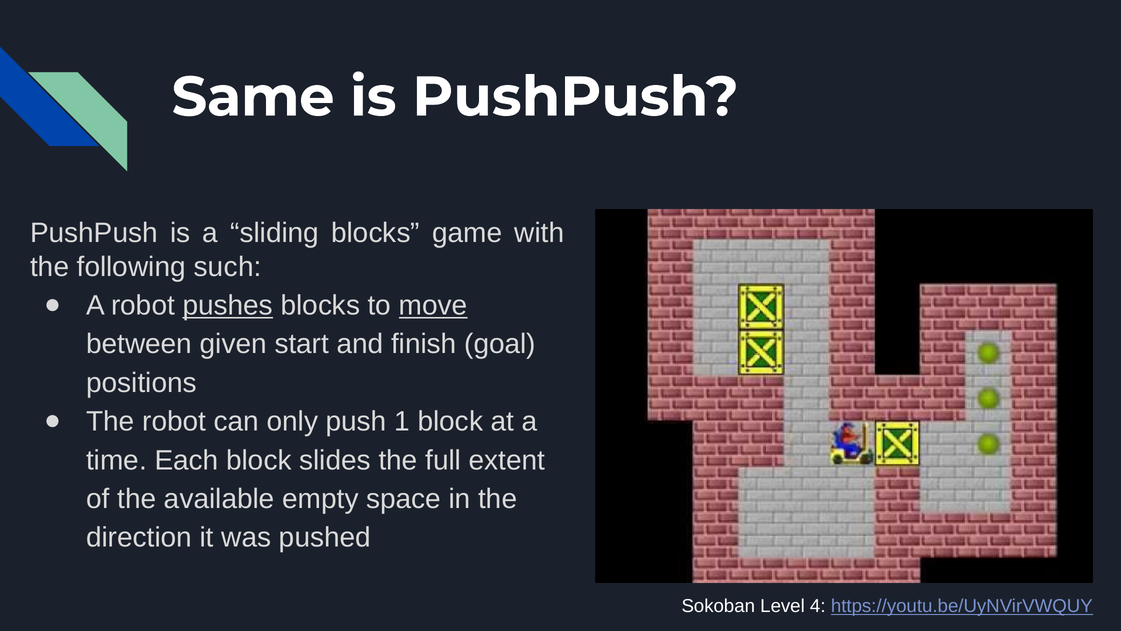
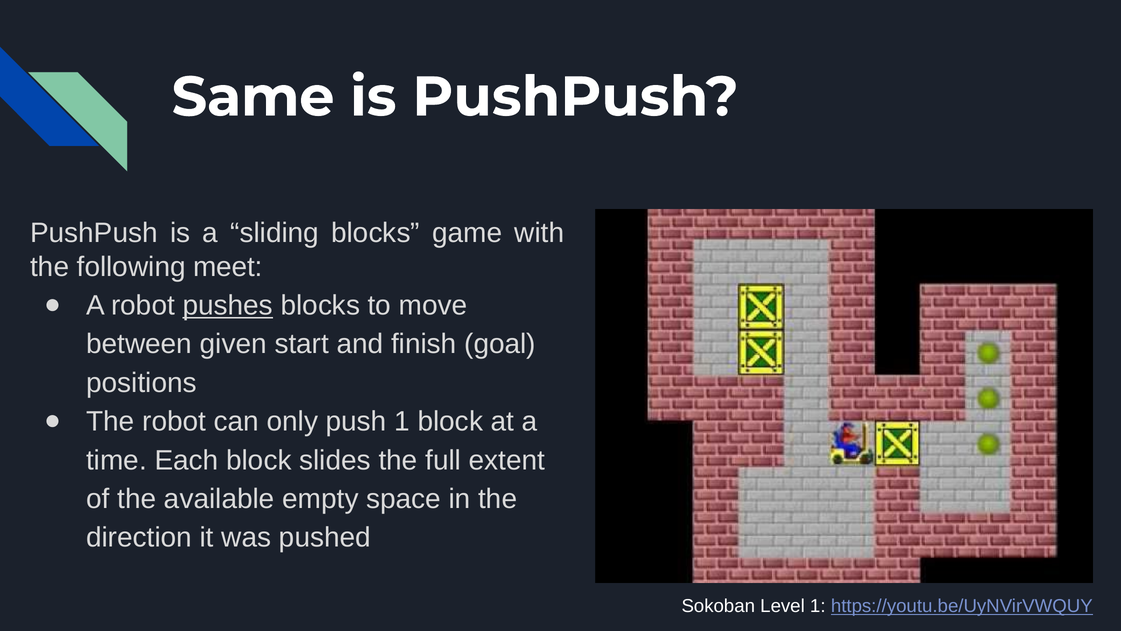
such: such -> meet (228, 267)
move underline: present -> none (433, 305)
Level 4: 4 -> 1 (818, 606)
